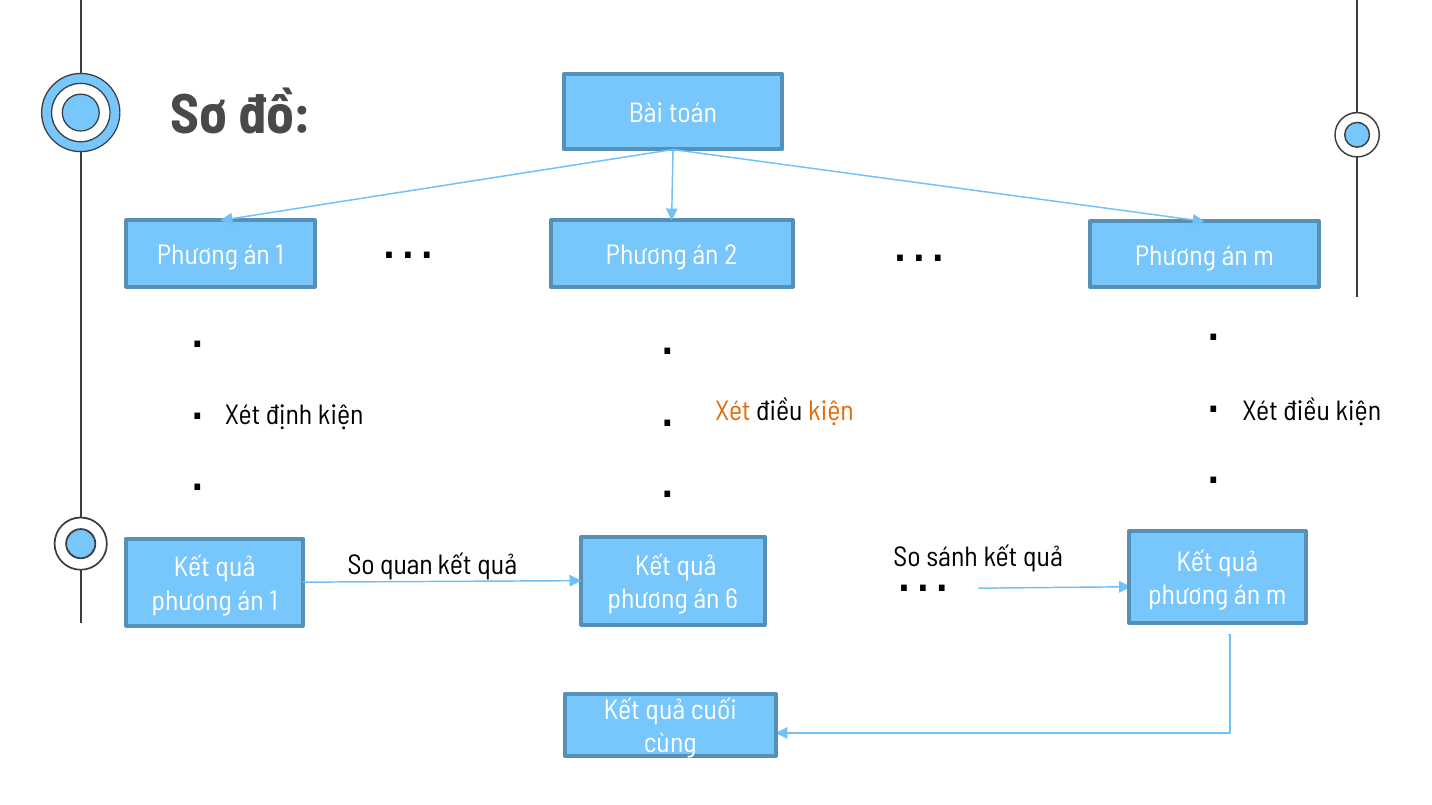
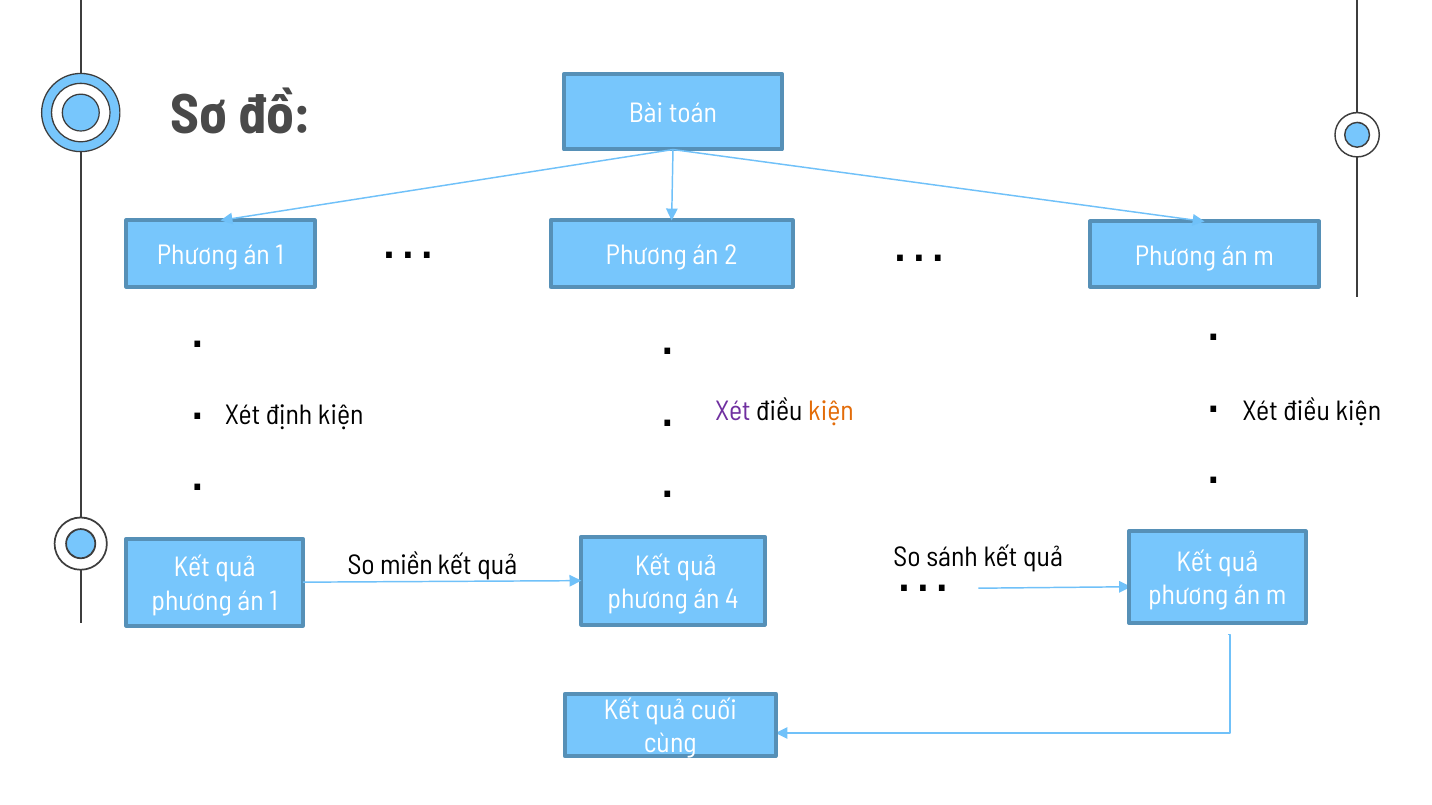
Xét colour: orange -> purple (733, 412)
quan: quan -> miền (406, 565)
6: 6 -> 4 (732, 600)
